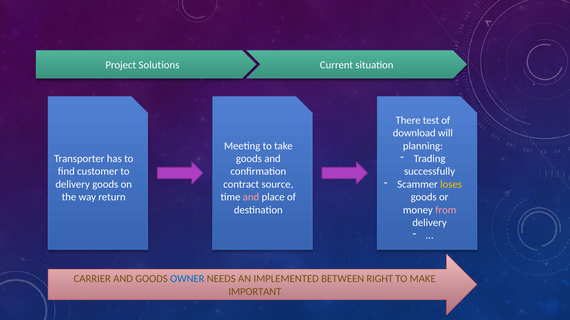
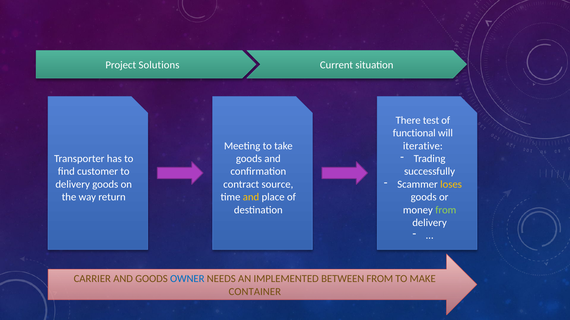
download: download -> functional (414, 133)
planning: planning -> iterative (423, 146)
and colour: pink -> yellow (251, 197)
from colour: pink -> light green (446, 210)
BETWEEN RIGHT: RIGHT -> FROM (380, 279)
IMPORTANT: IMPORTANT -> CONTAINER (255, 292)
